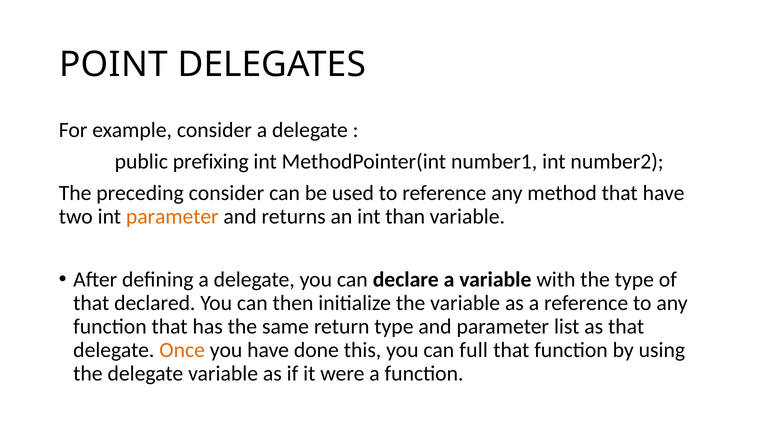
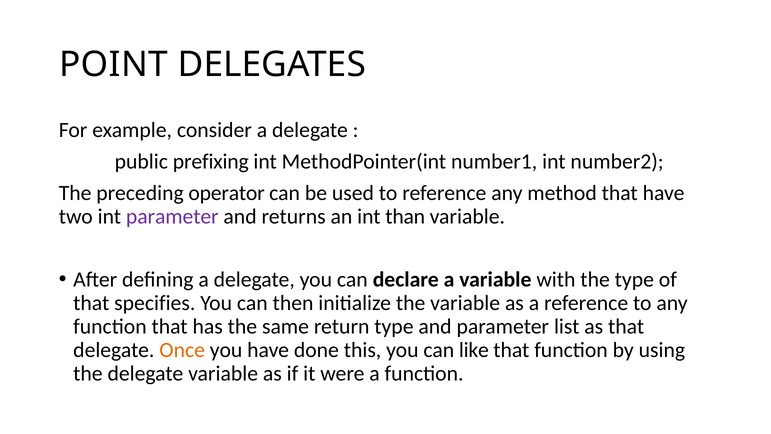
preceding consider: consider -> operator (227, 193)
parameter colour: orange -> purple (172, 216)
declared: declared -> specifies (155, 303)
full: full -> like (474, 350)
